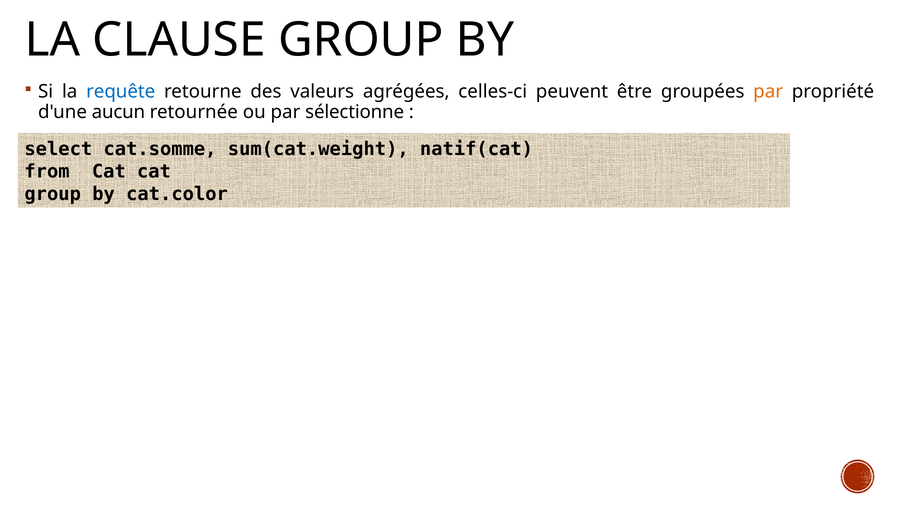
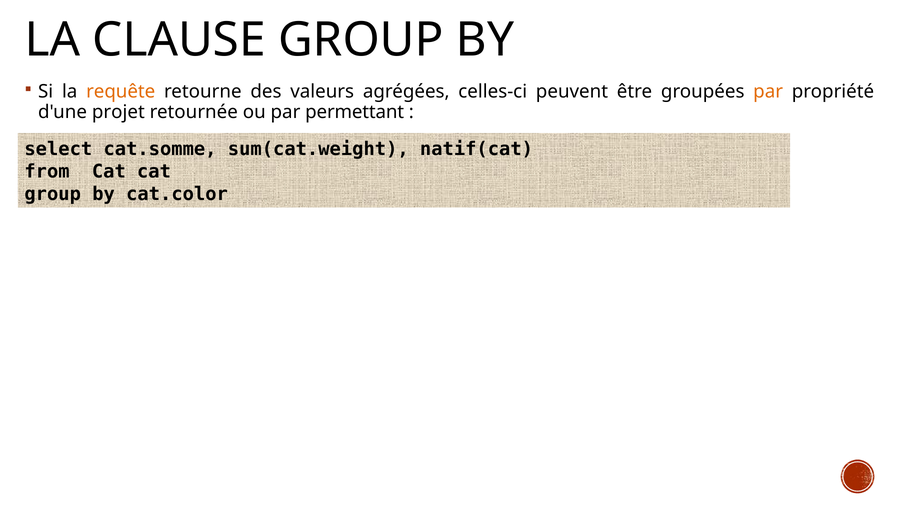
requête colour: blue -> orange (121, 92)
aucun: aucun -> projet (118, 112)
sélectionne: sélectionne -> permettant (355, 112)
